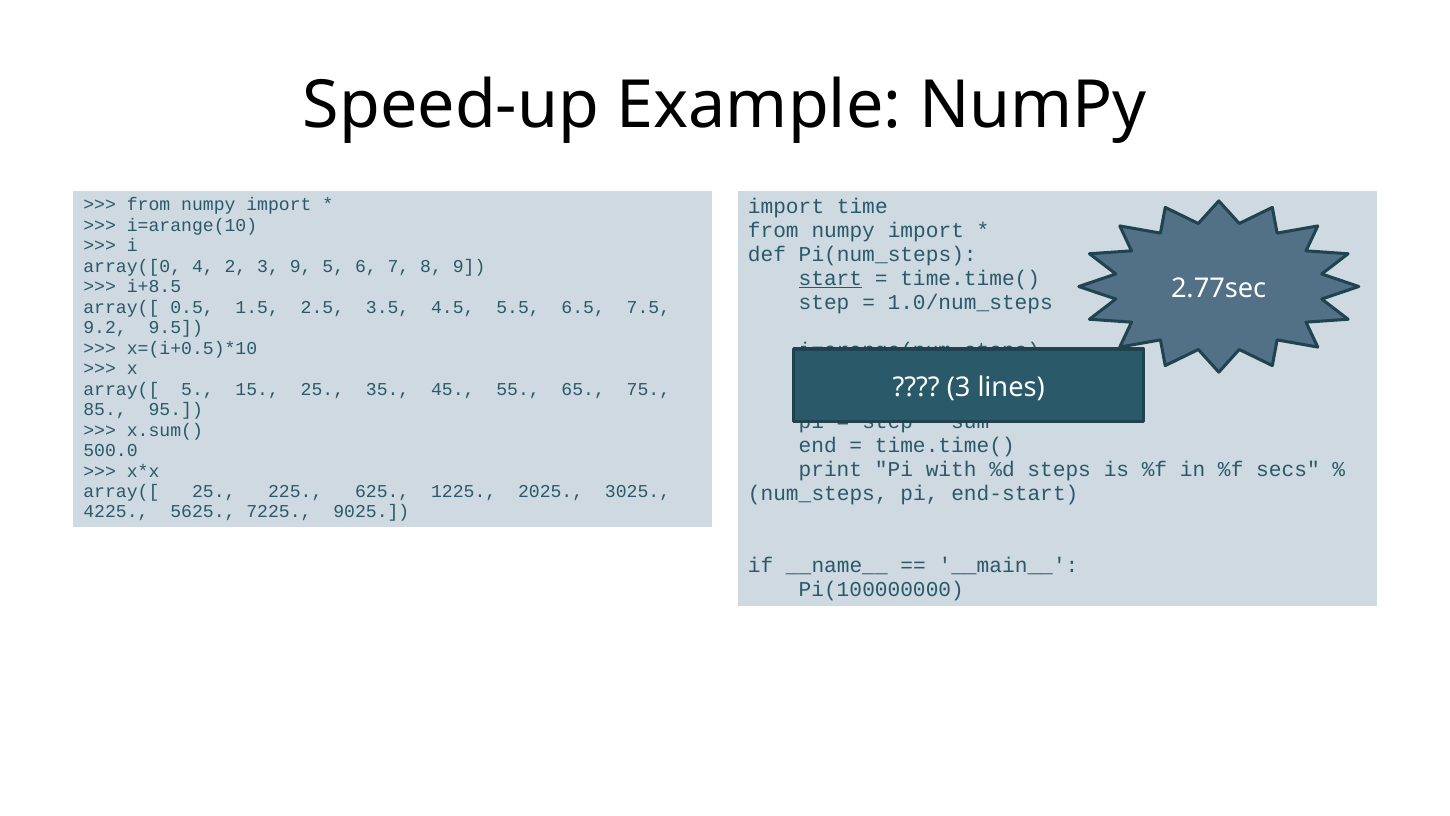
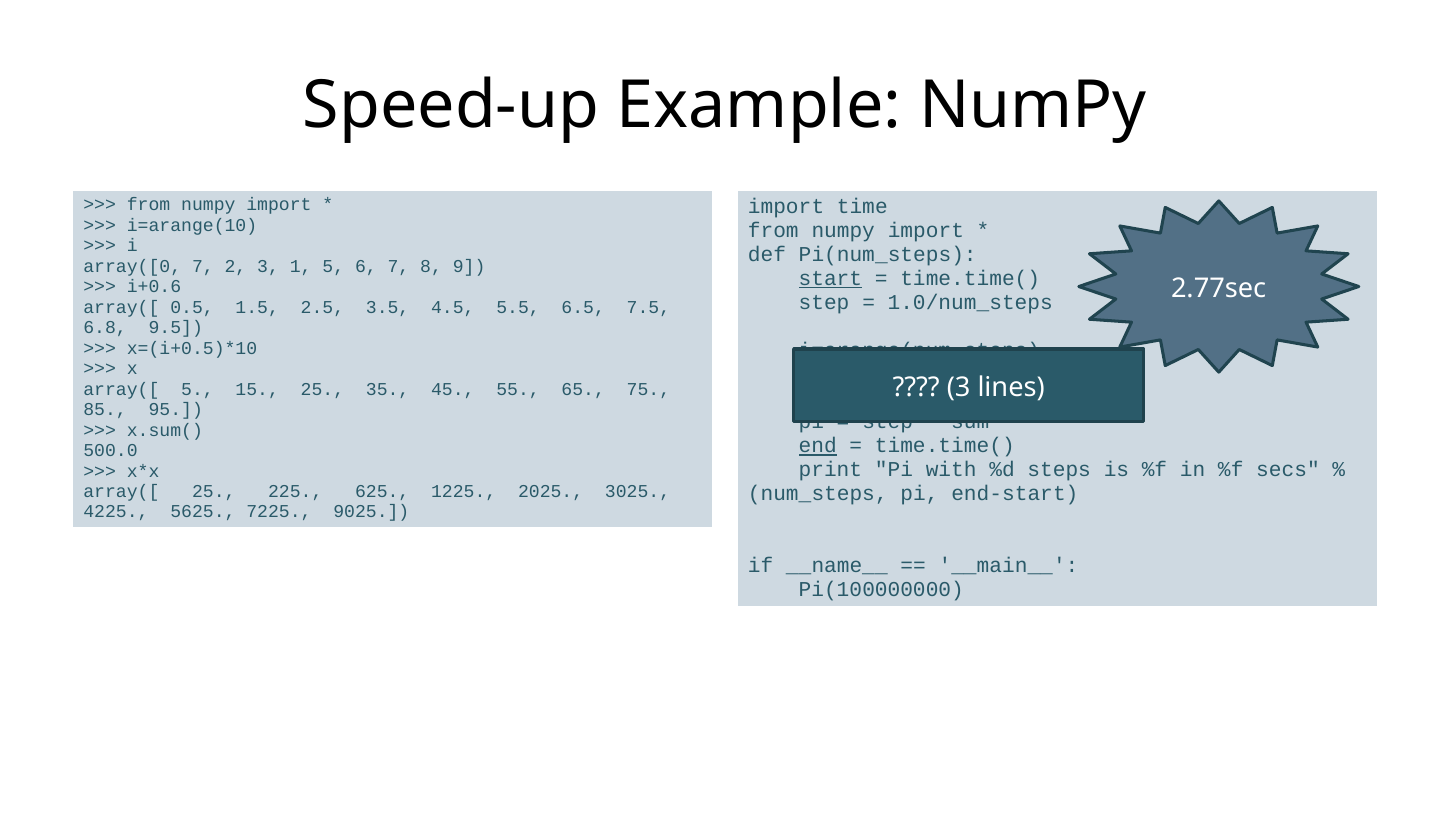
array([0 4: 4 -> 7 (203, 266)
3 9: 9 -> 1 (301, 266)
i+8.5: i+8.5 -> i+0.6 (154, 287)
9.2: 9.2 -> 6.8 (105, 328)
end underline: none -> present (818, 446)
